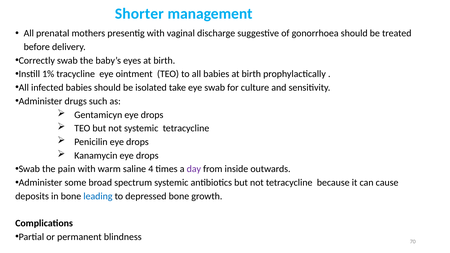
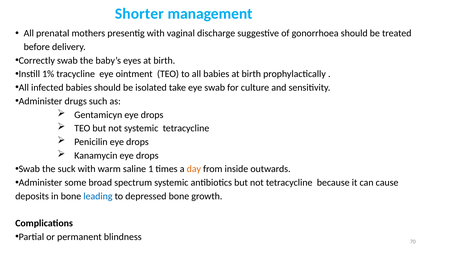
pain: pain -> suck (67, 169)
4: 4 -> 1 (151, 169)
day colour: purple -> orange (194, 169)
